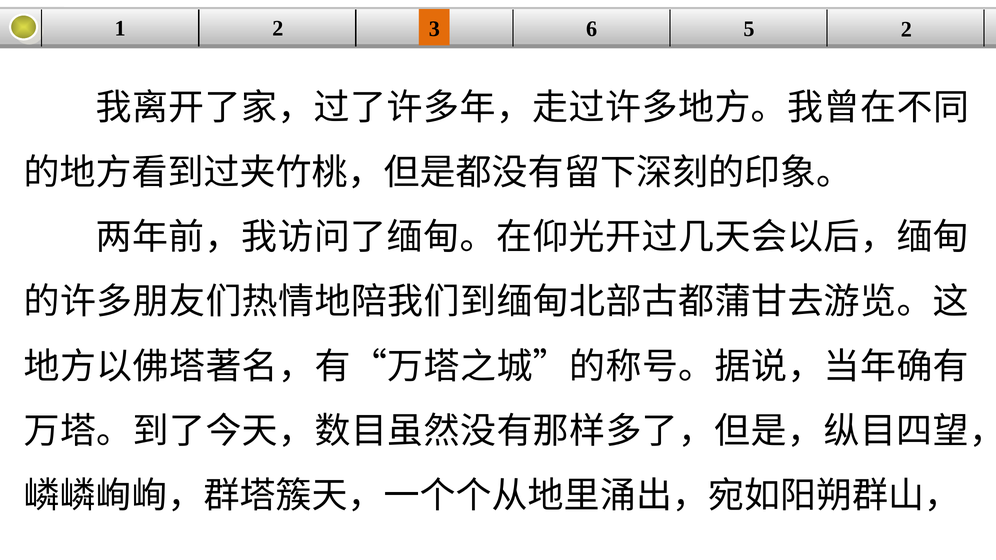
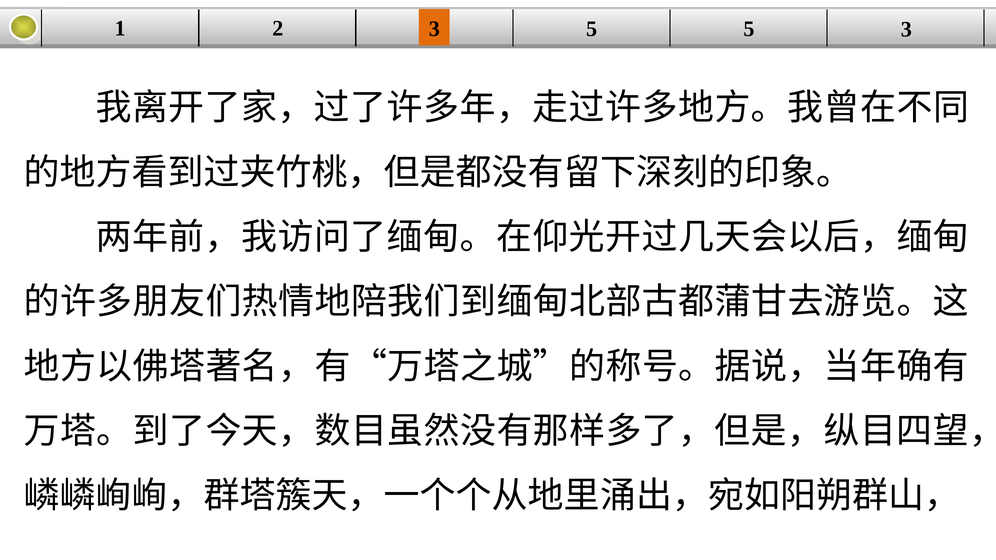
3 6: 6 -> 5 (592, 29)
5 2: 2 -> 3 (906, 29)
